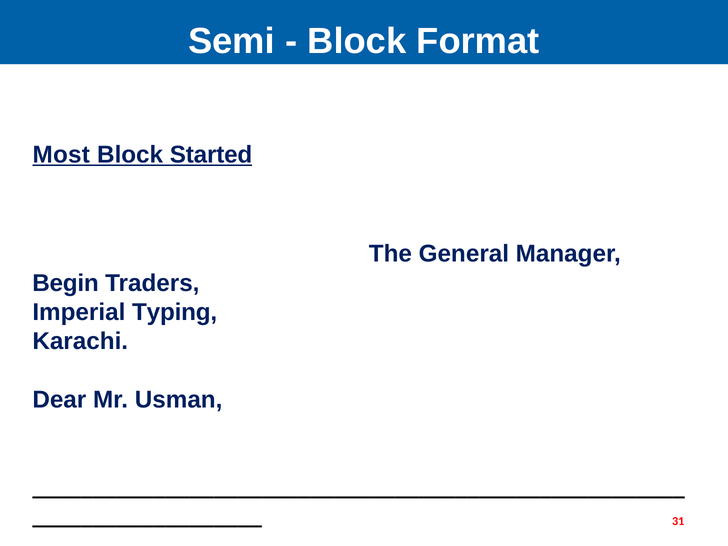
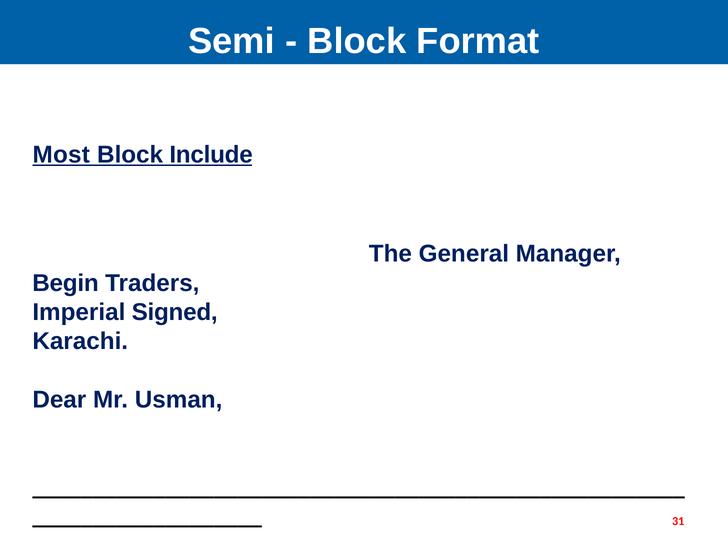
Started: Started -> Include (211, 155)
Typing: Typing -> Signed (175, 312)
